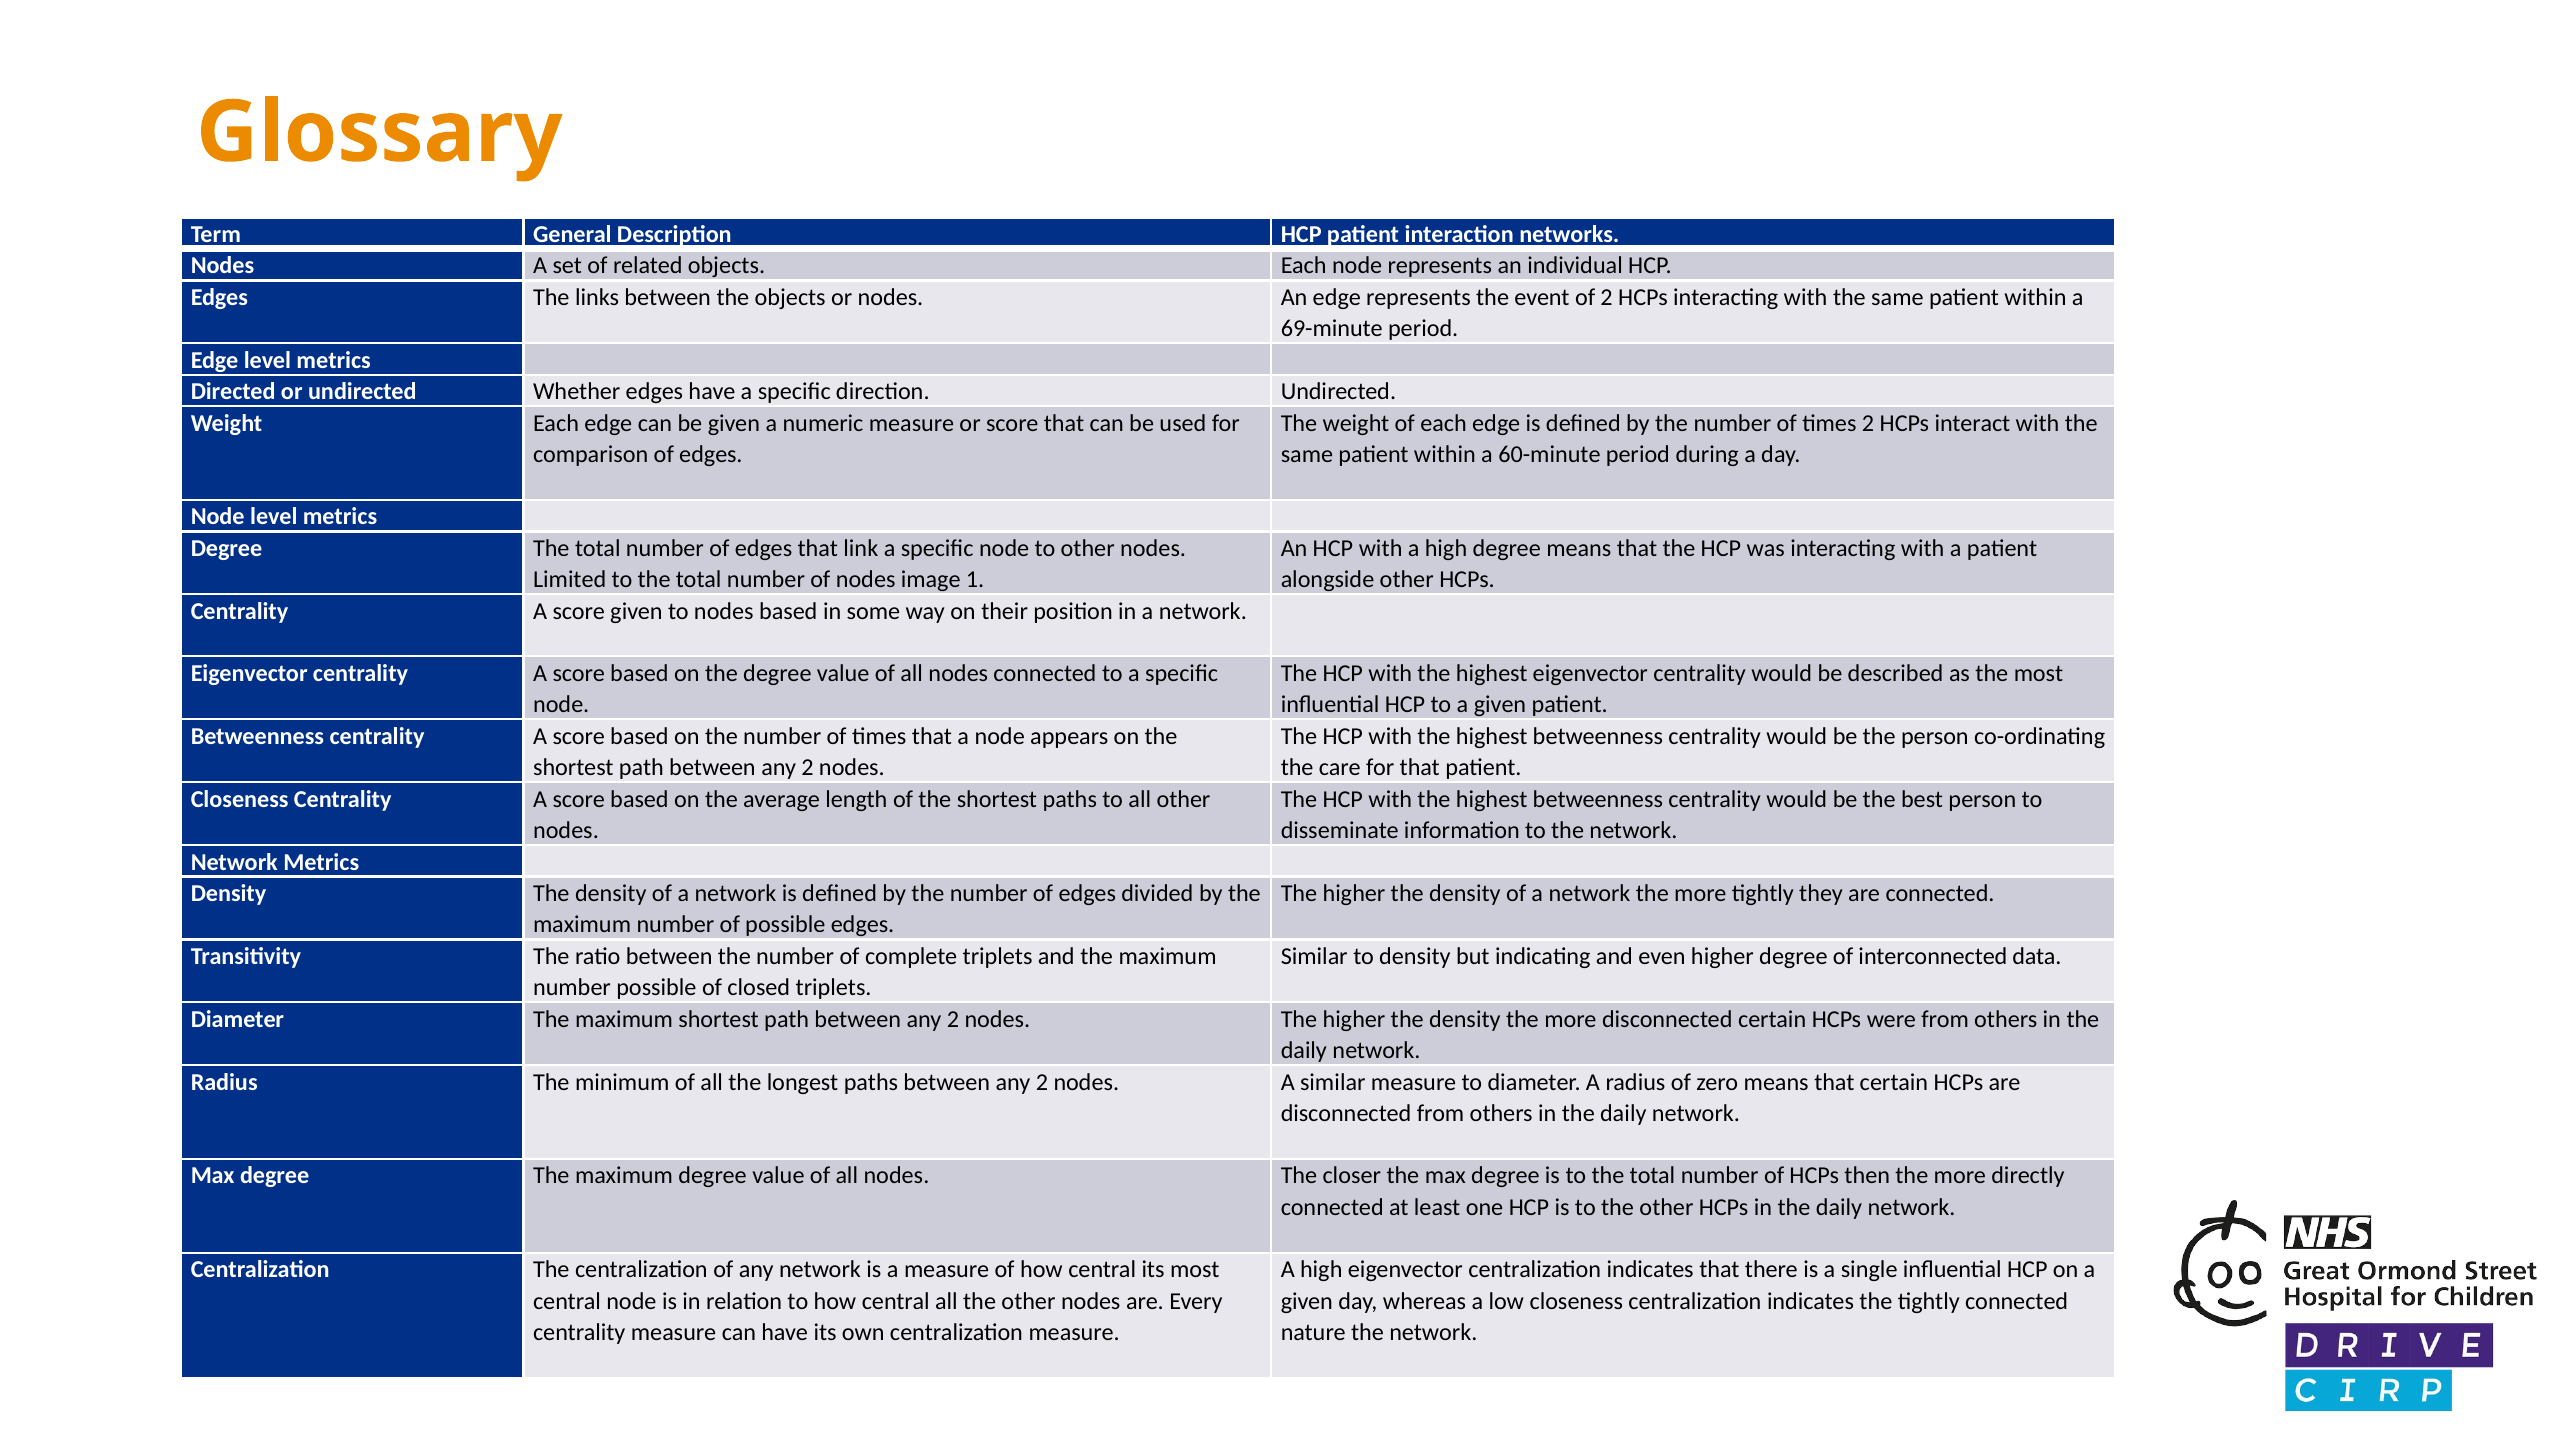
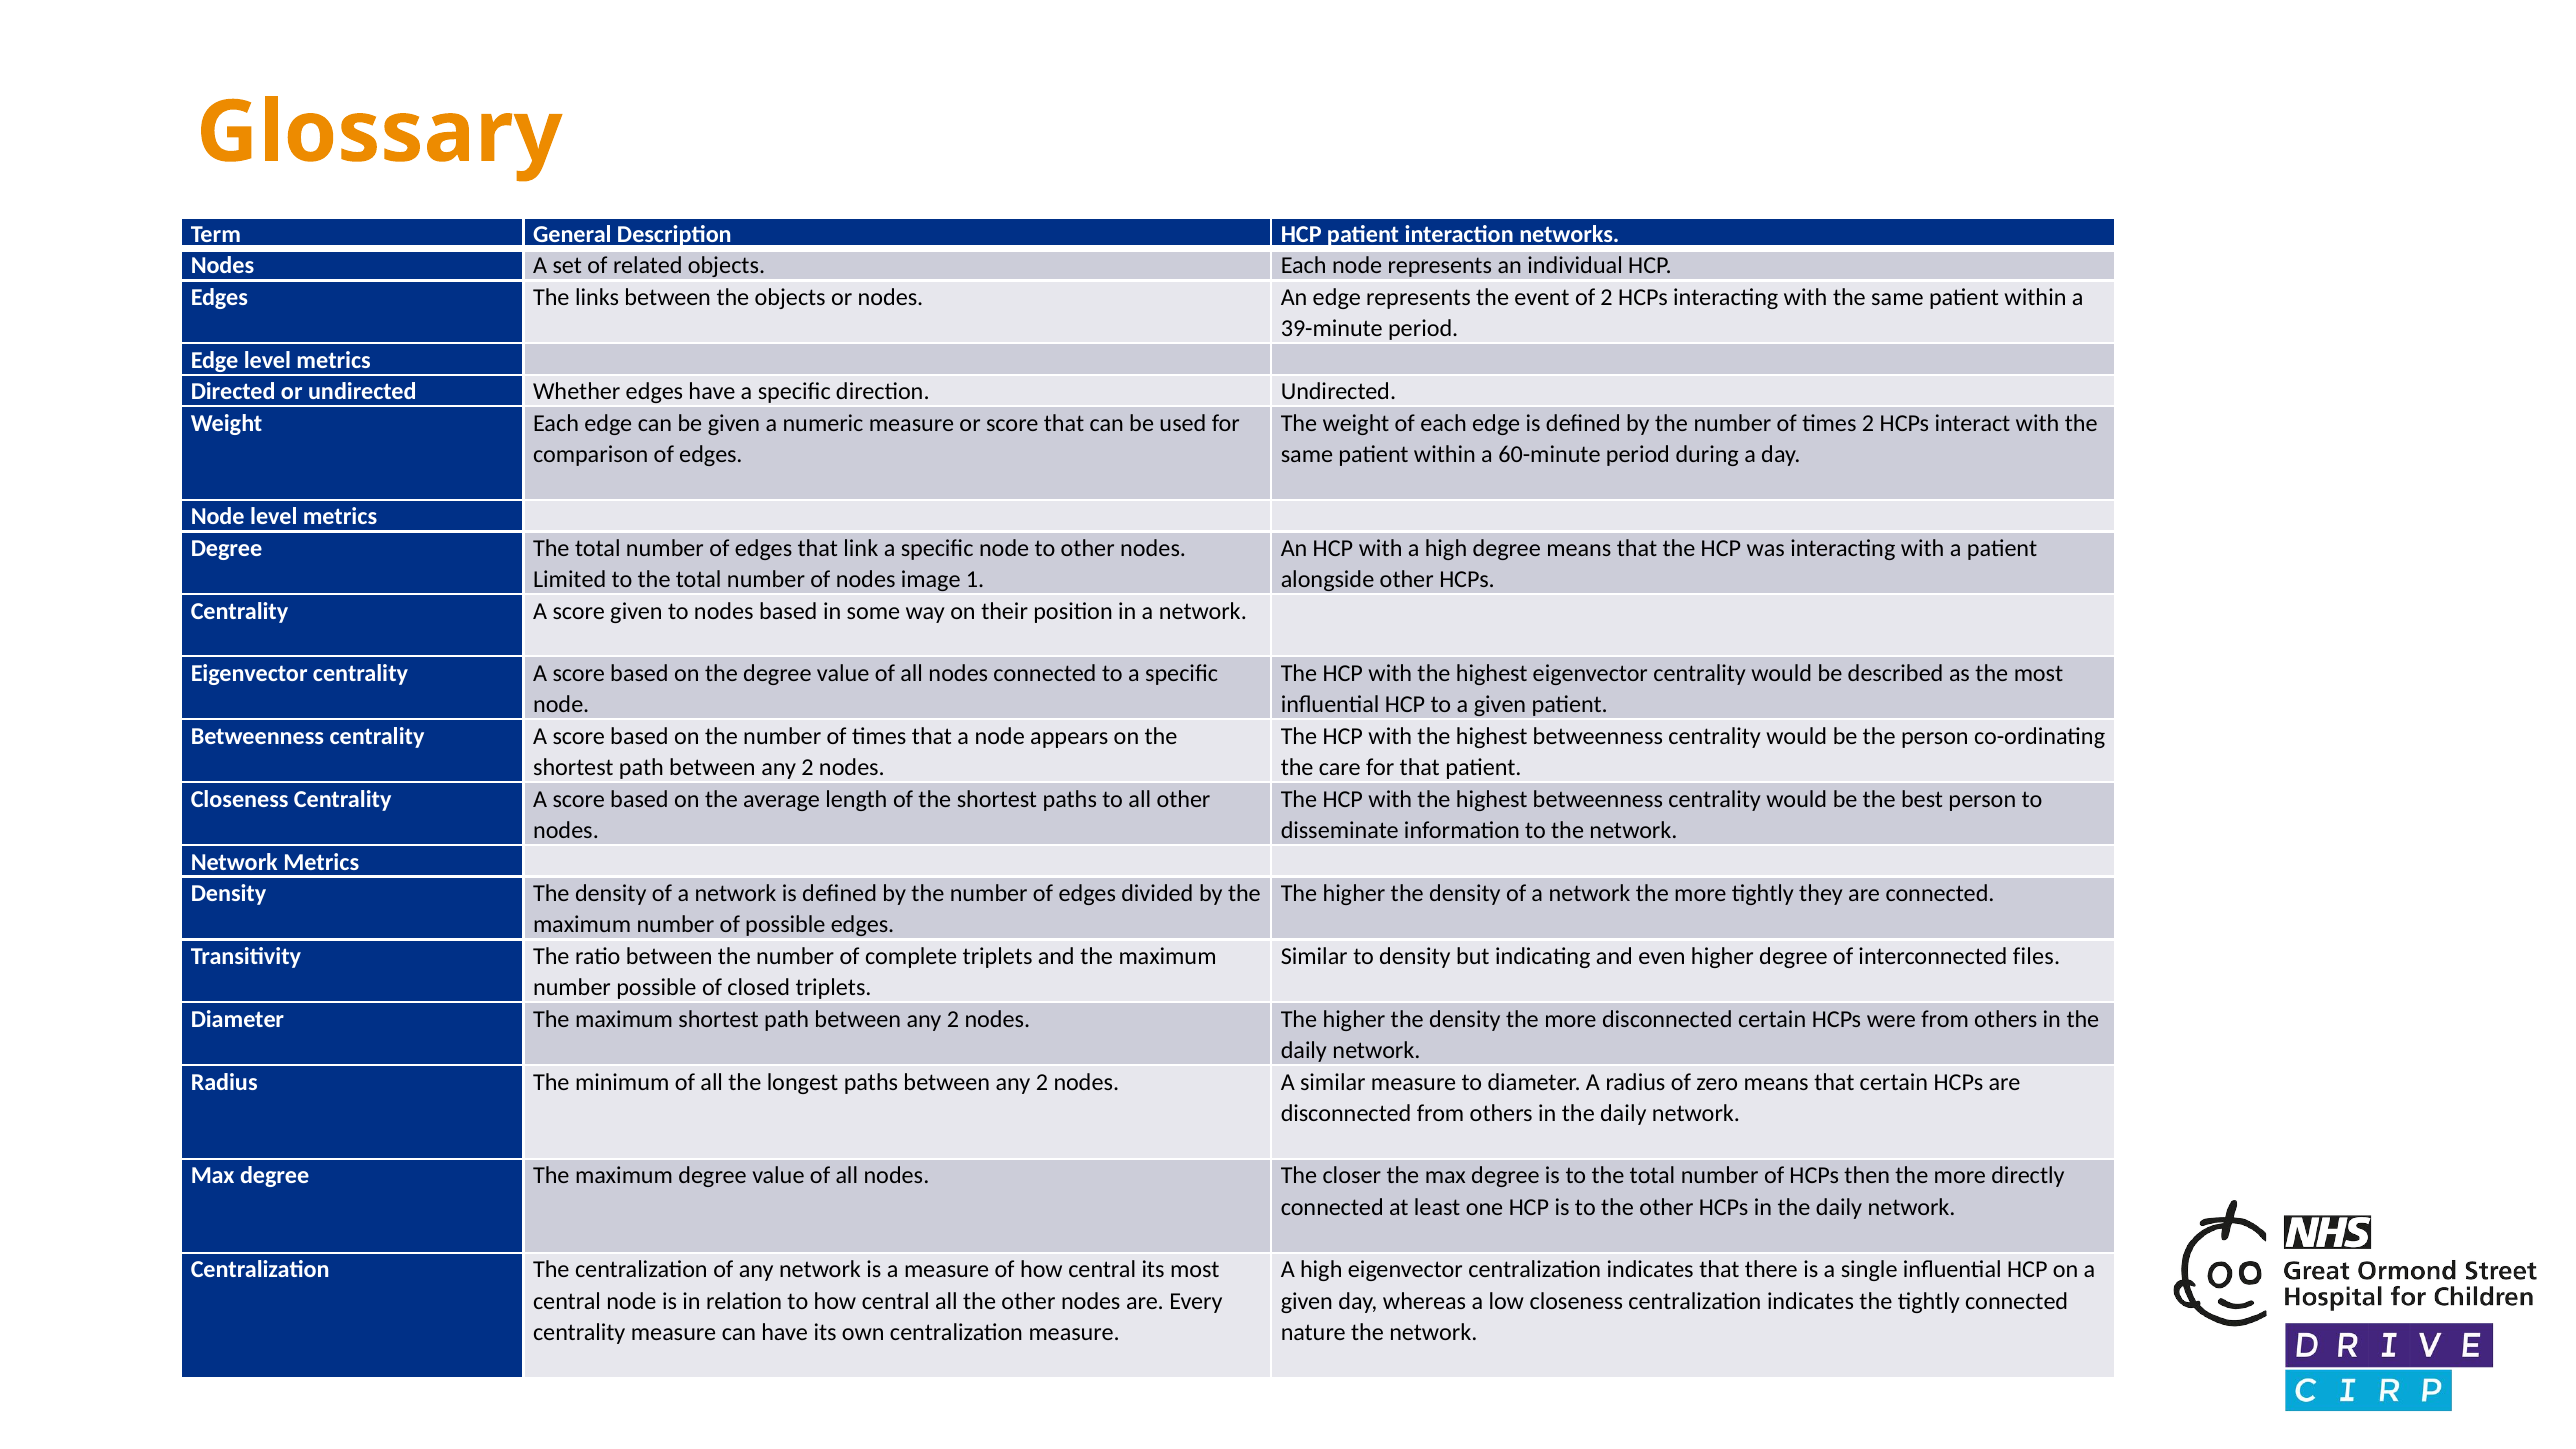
69-minute: 69-minute -> 39-minute (1332, 329)
data: data -> files (2037, 956)
